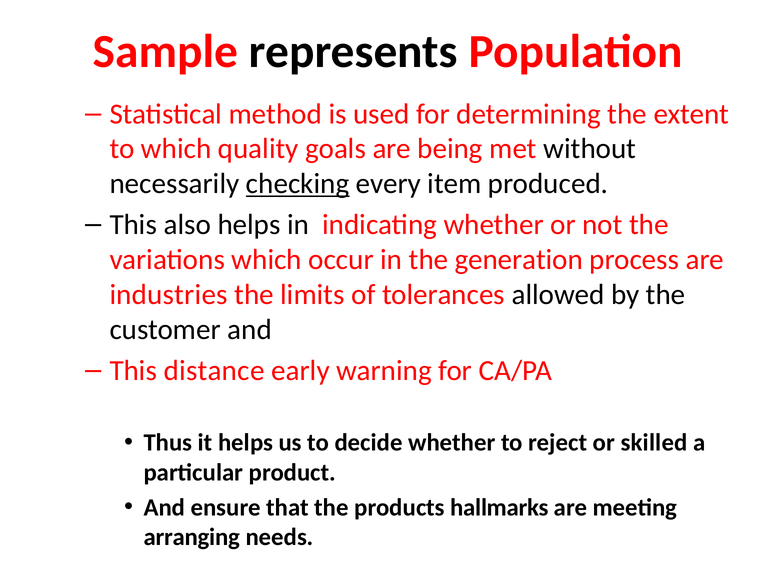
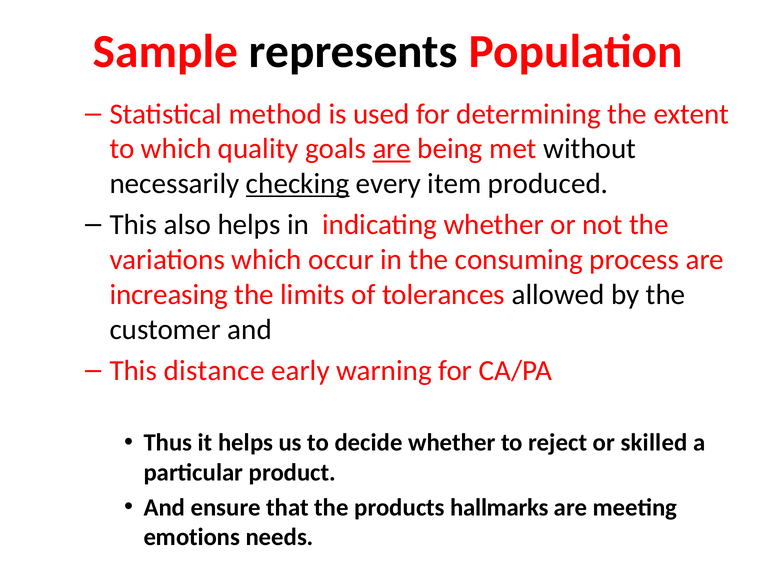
are underline: none -> present (392, 149)
generation: generation -> consuming (519, 260)
industries: industries -> increasing (169, 295)
arranging: arranging -> emotions (192, 537)
